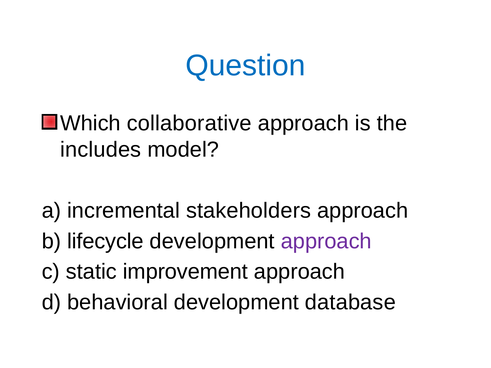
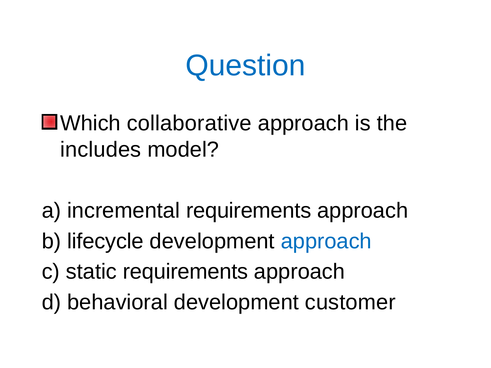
incremental stakeholders: stakeholders -> requirements (249, 211)
approach colour: purple -> blue (326, 241)
static improvement: improvement -> requirements (186, 272)
database: database -> customer (350, 302)
